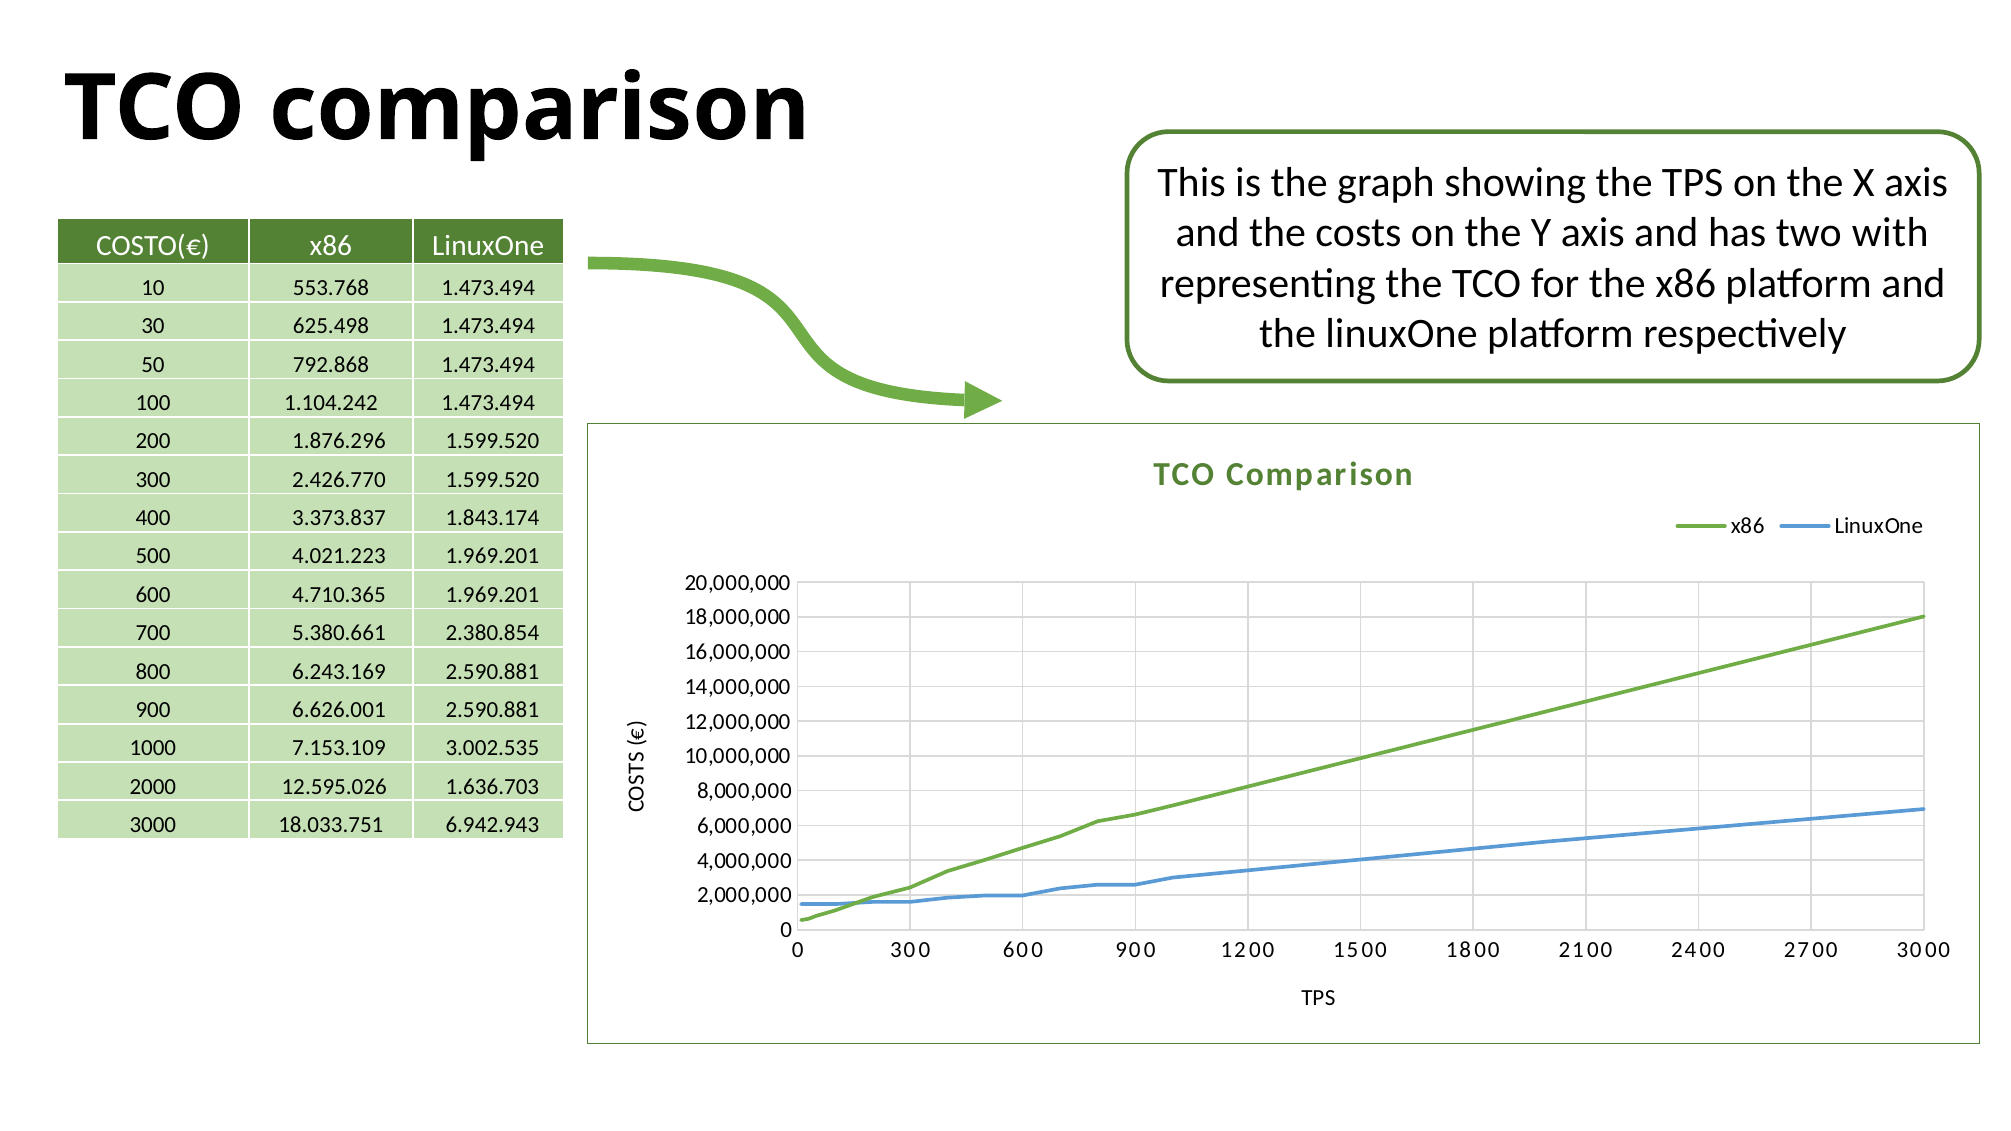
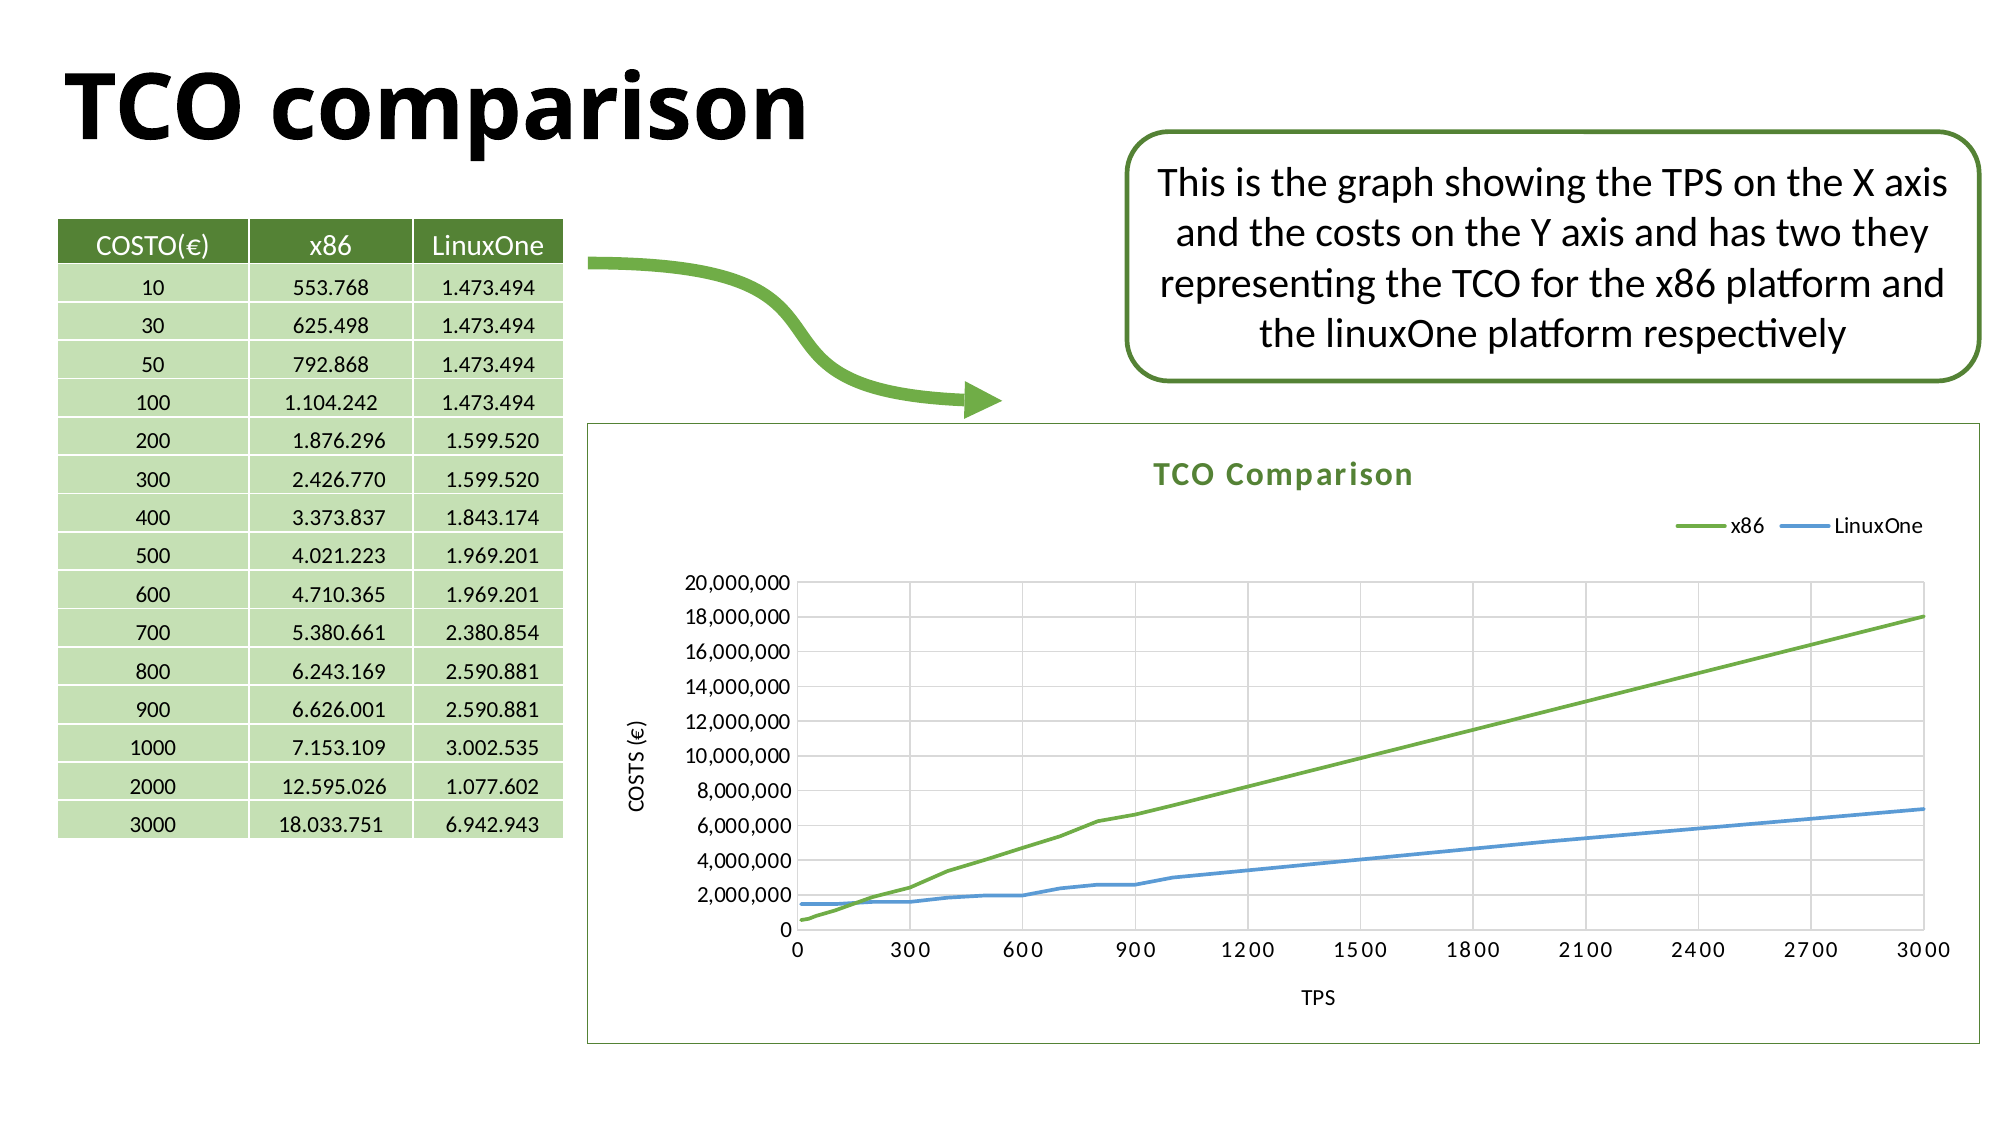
with: with -> they (1890, 233)
1.636.703: 1.636.703 -> 1.077.602 (492, 787)
